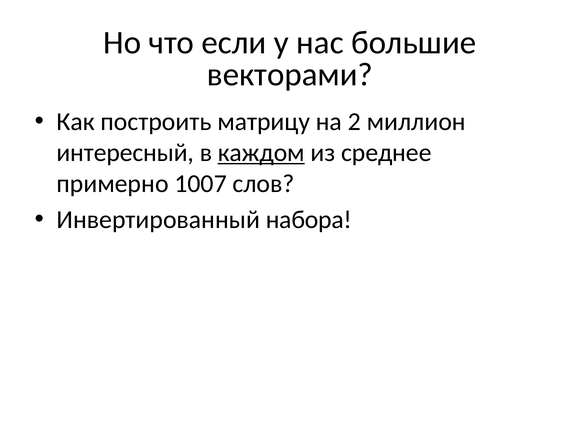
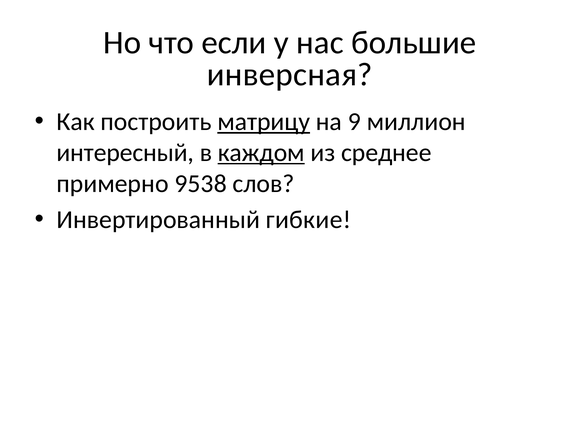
векторами: векторами -> инверсная (290, 74)
матрицу underline: none -> present (264, 122)
2: 2 -> 9 (354, 122)
1007: 1007 -> 9538 (201, 184)
набора: набора -> гибкие (309, 220)
